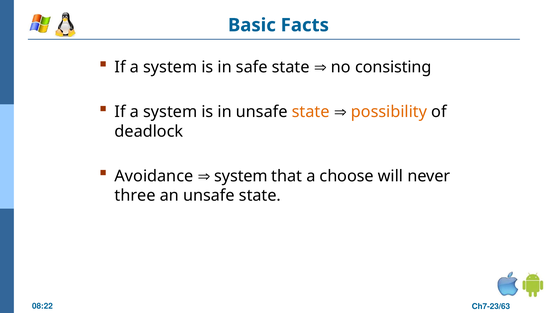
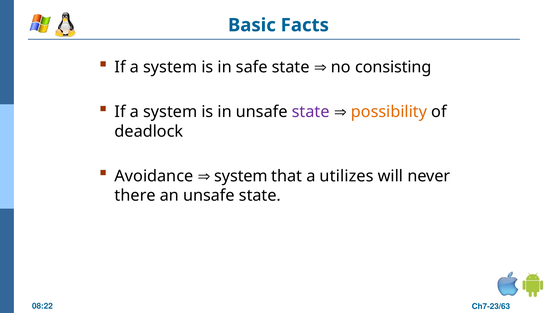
state colour: orange -> purple (311, 112)
choose: choose -> utilizes (347, 176)
three: three -> there (135, 196)
